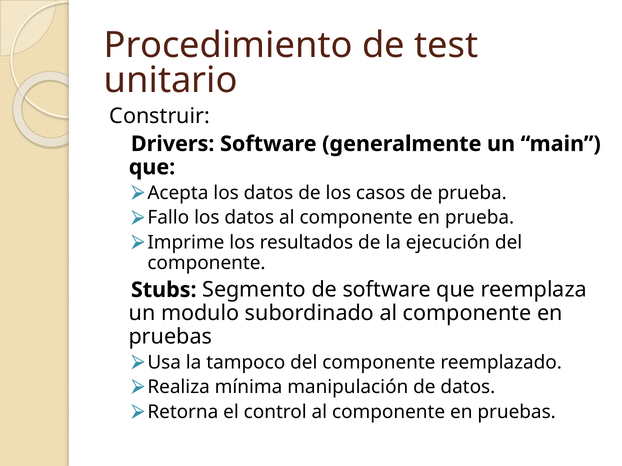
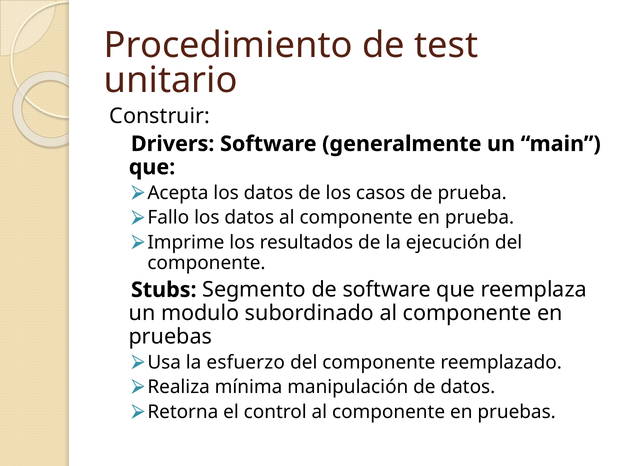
tampoco: tampoco -> esfuerzo (246, 363)
